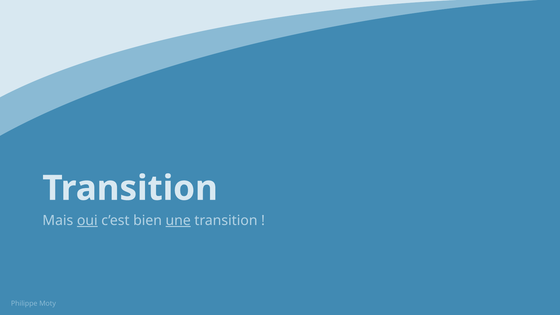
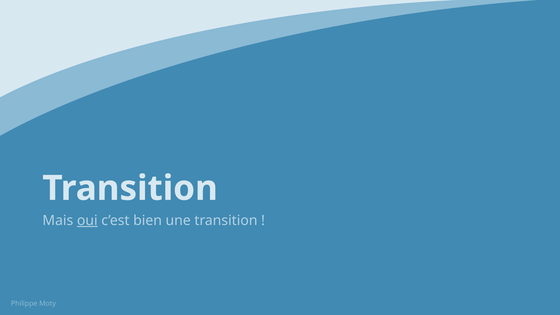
une underline: present -> none (178, 220)
